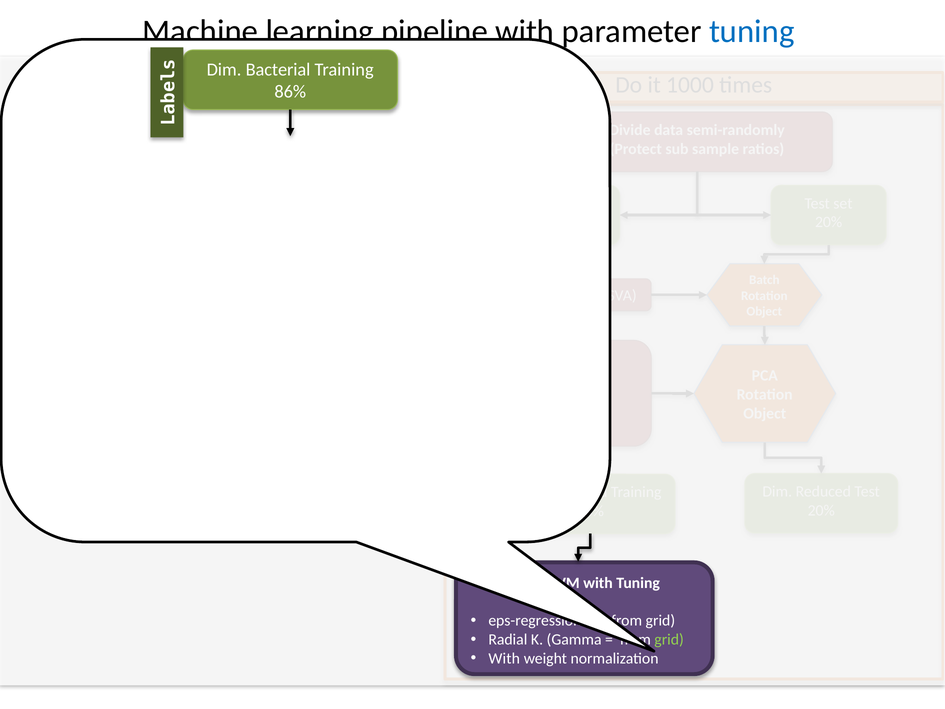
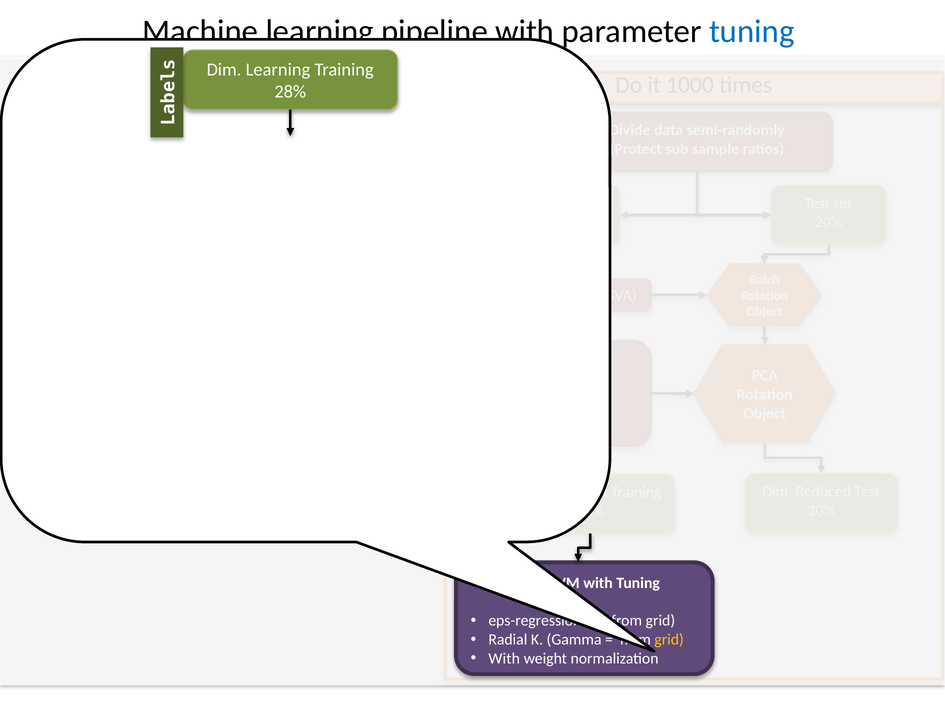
Dim Bacterial: Bacterial -> Learning (278, 70)
86%: 86% -> 28% (290, 92)
grid colour: light green -> yellow (669, 639)
